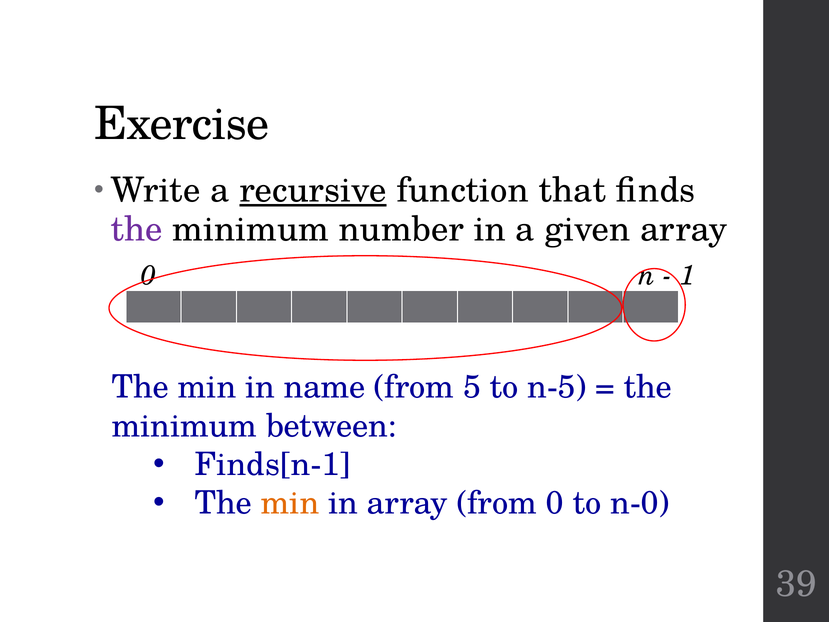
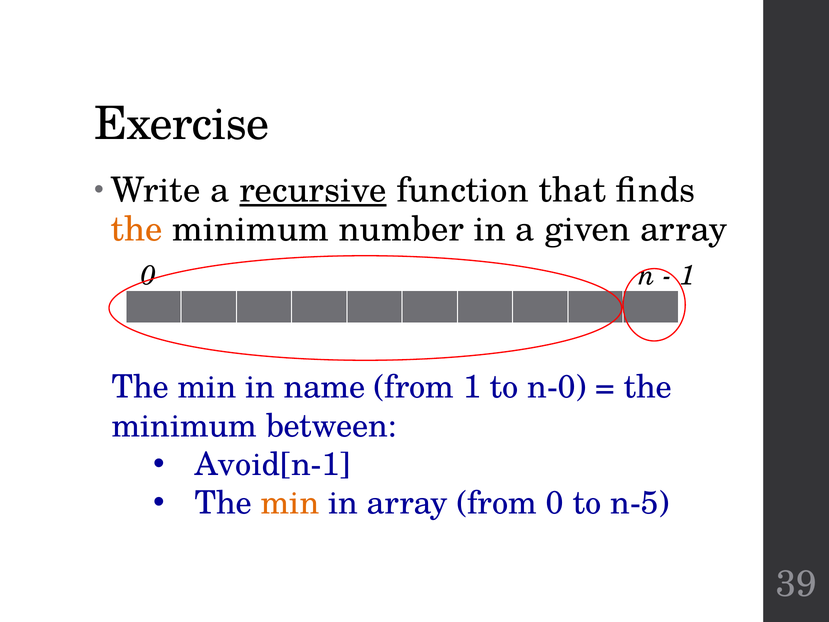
the colour: purple -> orange (137, 229)
from 5: 5 -> 1 (472, 387)
n-5: n-5 -> n-0 (557, 387)
Finds[n-1: Finds[n-1 -> Avoid[n-1 (273, 464)
n-0: n-0 -> n-5 (640, 503)
